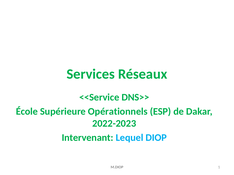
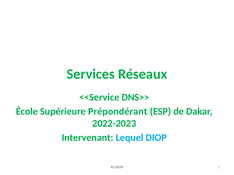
Opérationnels: Opérationnels -> Prépondérant (118, 112)
